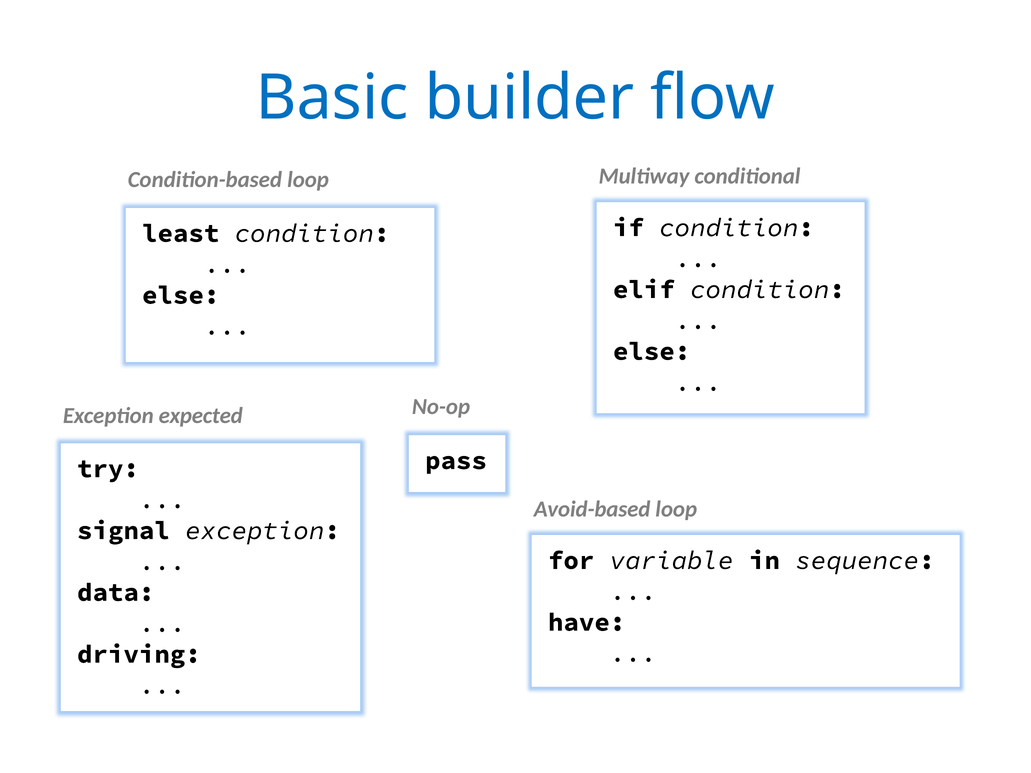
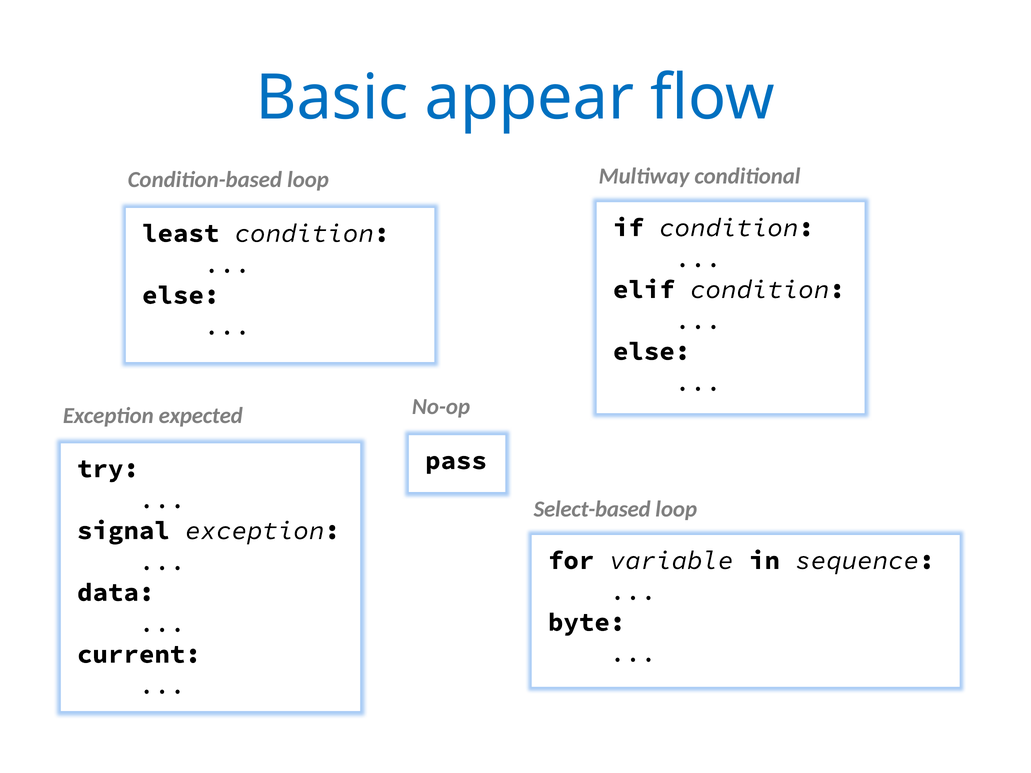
builder: builder -> appear (530, 98)
Avoid-based: Avoid-based -> Select-based (592, 509)
have: have -> byte (587, 622)
driving: driving -> current (139, 654)
